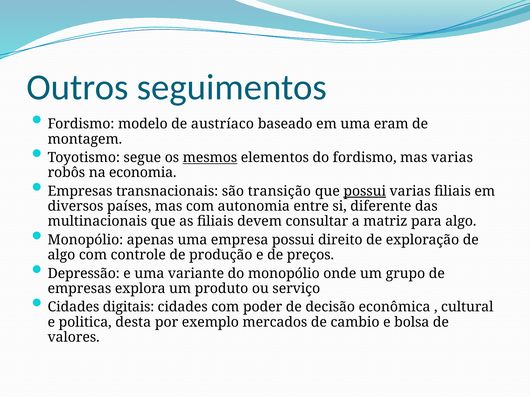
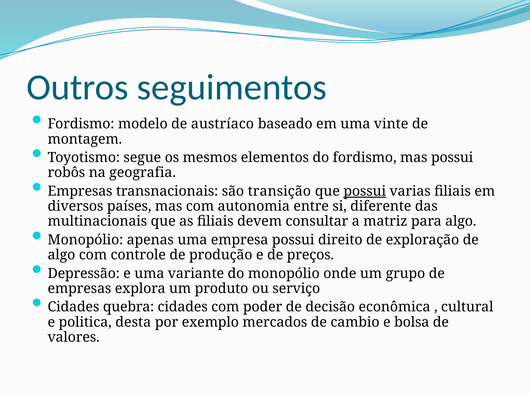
eram: eram -> vinte (391, 124)
mesmos underline: present -> none (210, 158)
mas varias: varias -> possui (452, 158)
economia: economia -> geografia (143, 173)
digitais: digitais -> quebra (129, 307)
